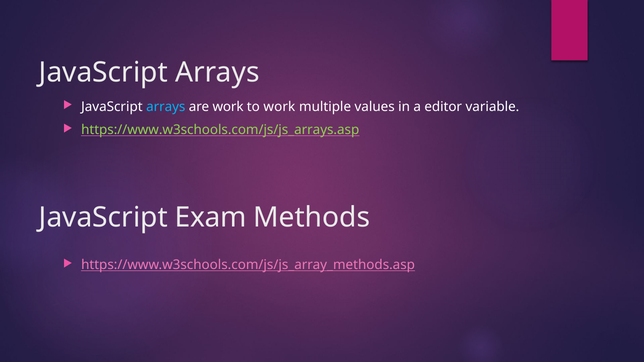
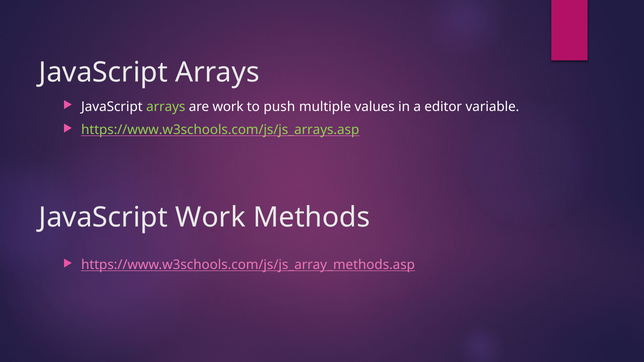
arrays colour: light blue -> light green (166, 107)
to work: work -> push (279, 107)
JavaScript Exam: Exam -> Work (210, 217)
